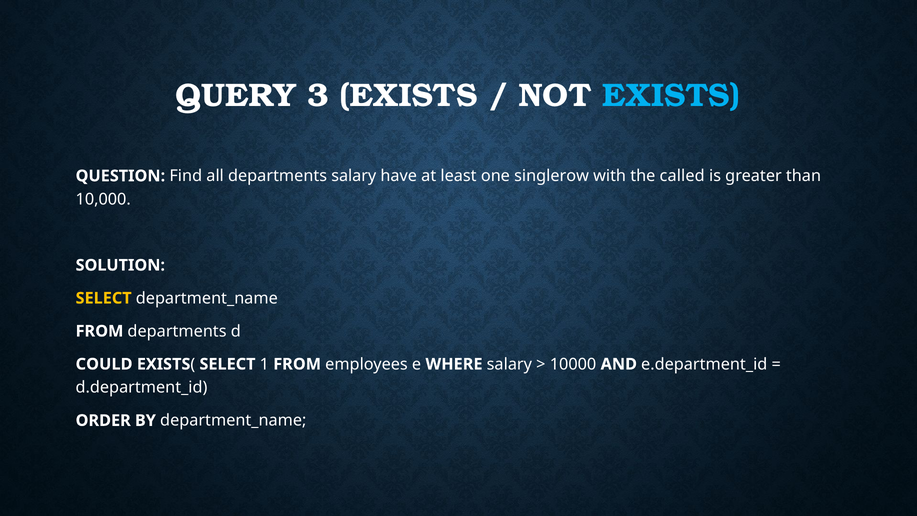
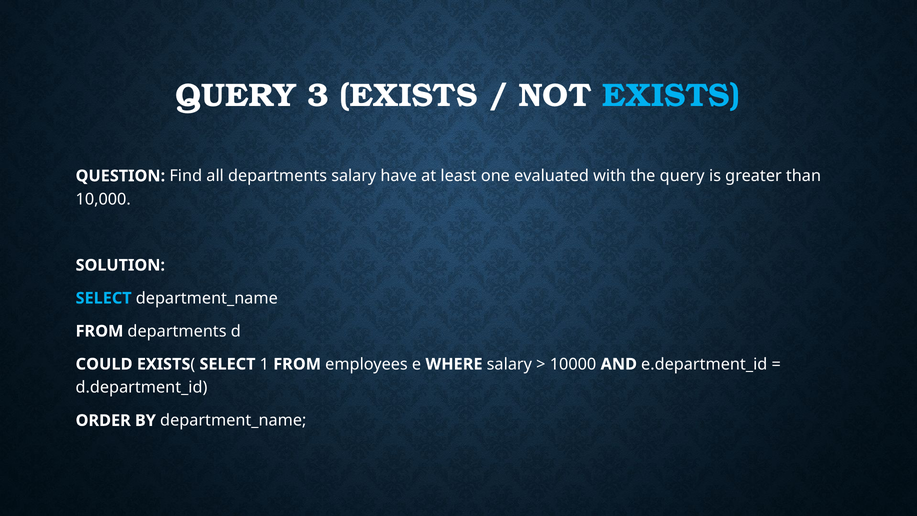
singlerow: singlerow -> evaluated (552, 176)
the called: called -> query (682, 176)
SELECT colour: yellow -> light blue (104, 298)
